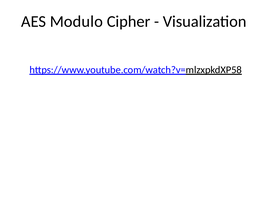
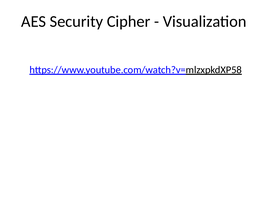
Modulo: Modulo -> Security (76, 21)
